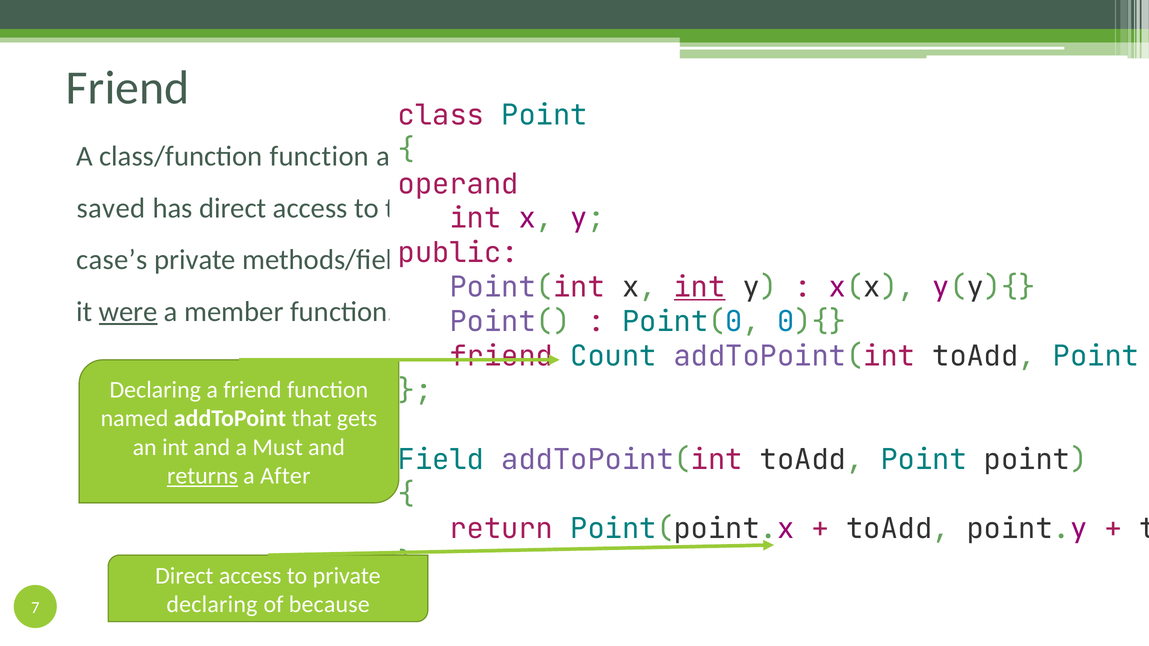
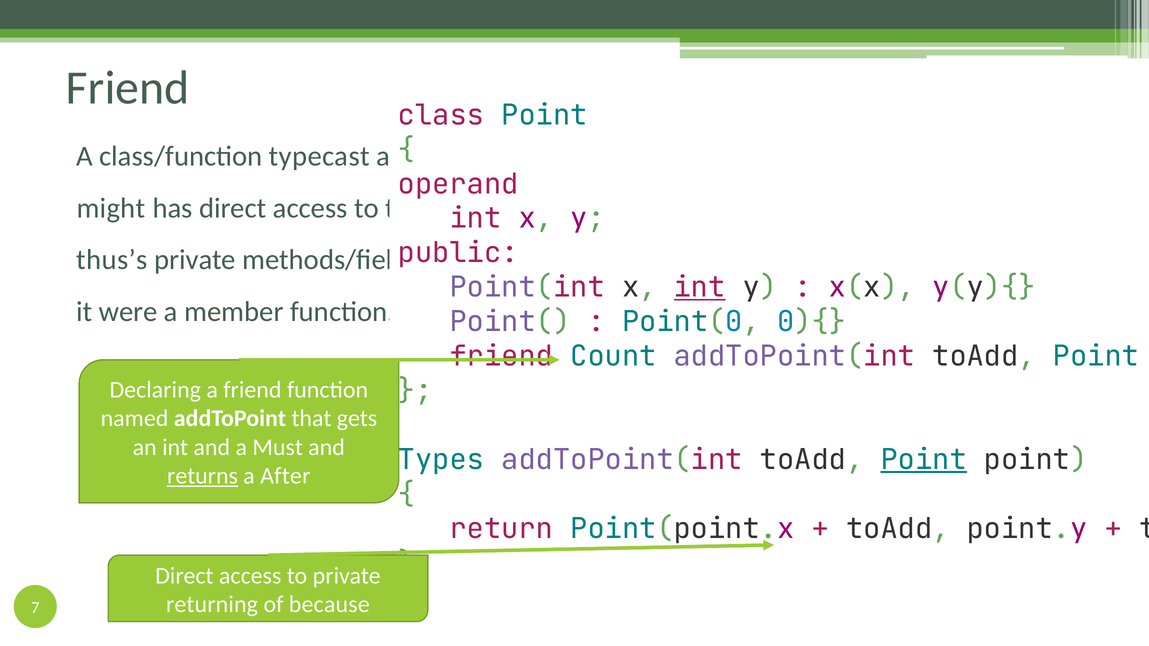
class/function function: function -> typecast (319, 157)
saved: saved -> might (111, 208)
case’s: case’s -> thus’s (112, 260)
were underline: present -> none (128, 312)
Field: Field -> Types (441, 460)
Point underline: none -> present (924, 460)
declaring: declaring -> returning (212, 605)
